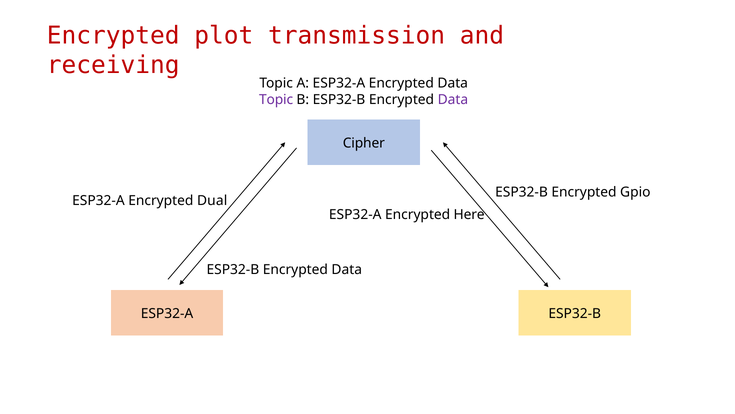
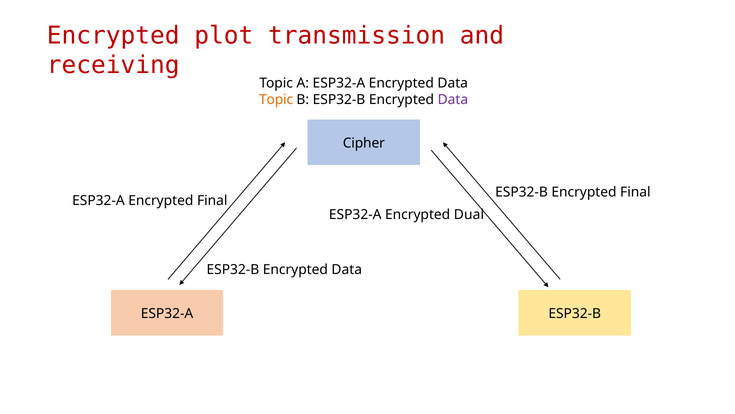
Topic colour: purple -> orange (276, 99)
ESP32-B Encrypted Gpio: Gpio -> Final (635, 192)
ESP32-A Encrypted Dual: Dual -> Final (212, 201)
Here: Here -> Dual (469, 214)
